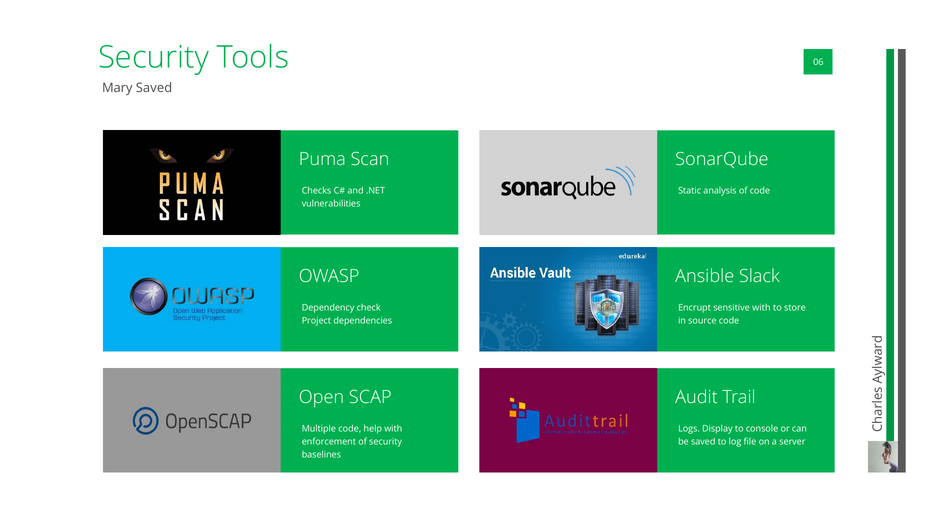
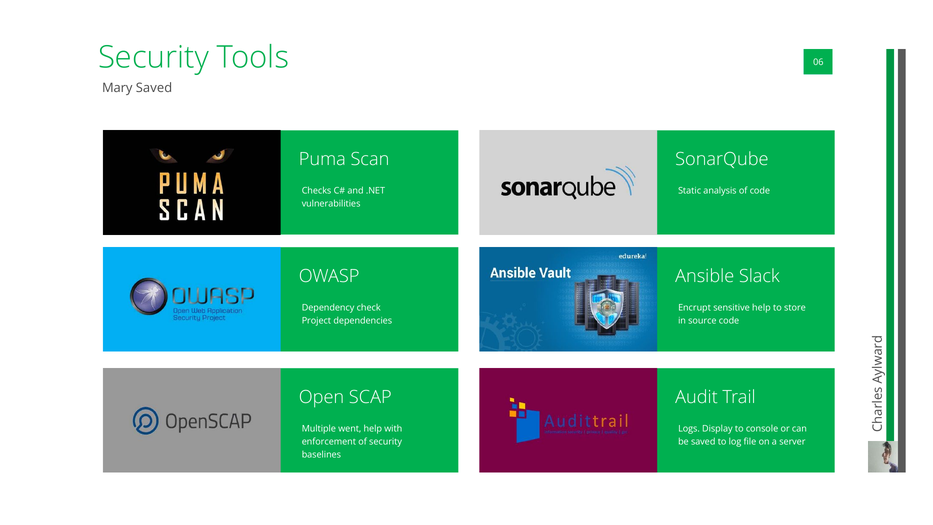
sensitive with: with -> help (761, 308)
Multiple code: code -> went (350, 429)
